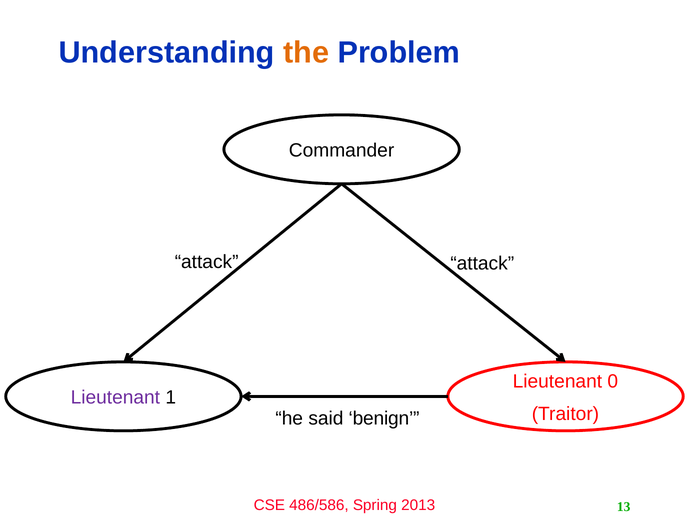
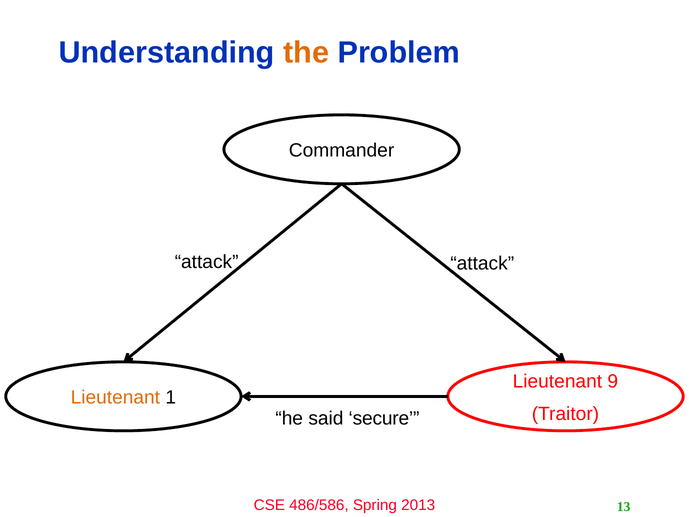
0: 0 -> 9 (613, 381)
Lieutenant colour: purple -> orange (115, 397)
benign: benign -> secure (384, 418)
